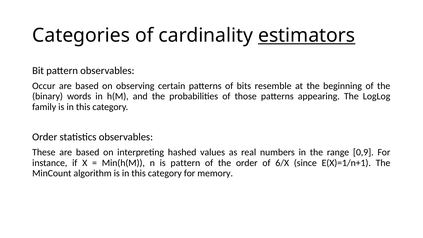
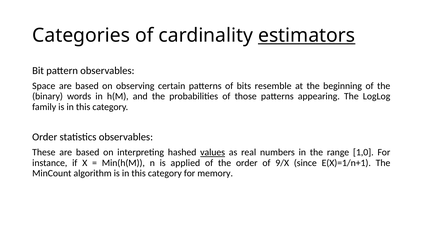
Occur: Occur -> Space (44, 86)
values underline: none -> present (213, 152)
0,9: 0,9 -> 1,0 (363, 152)
is pattern: pattern -> applied (185, 163)
6/X: 6/X -> 9/X (282, 163)
